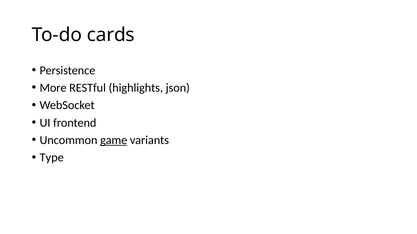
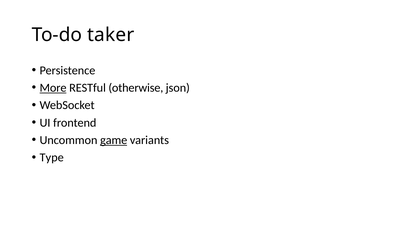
cards: cards -> taker (111, 35)
More underline: none -> present (53, 88)
highlights: highlights -> otherwise (136, 88)
